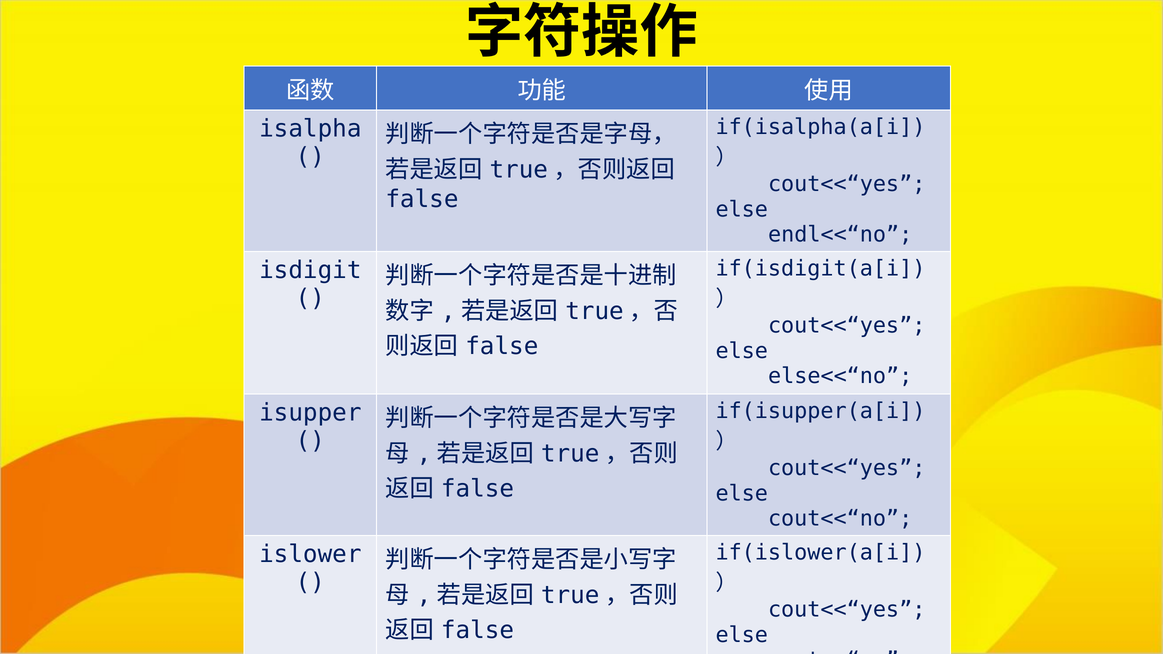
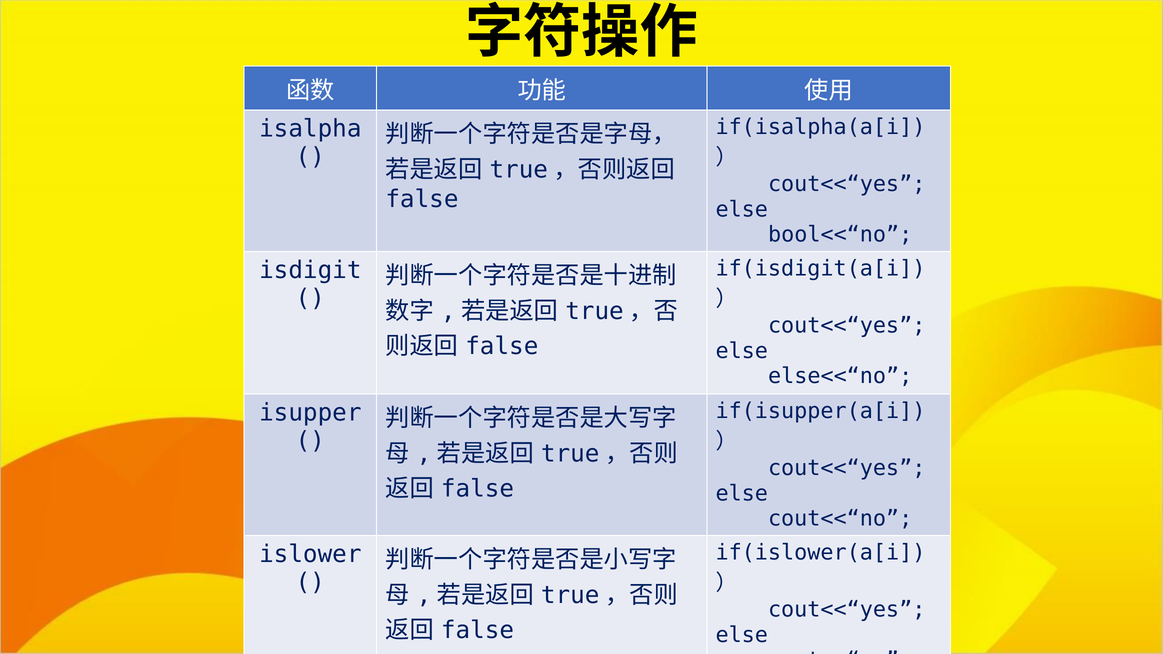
endl<<“no: endl<<“no -> bool<<“no (840, 235)
